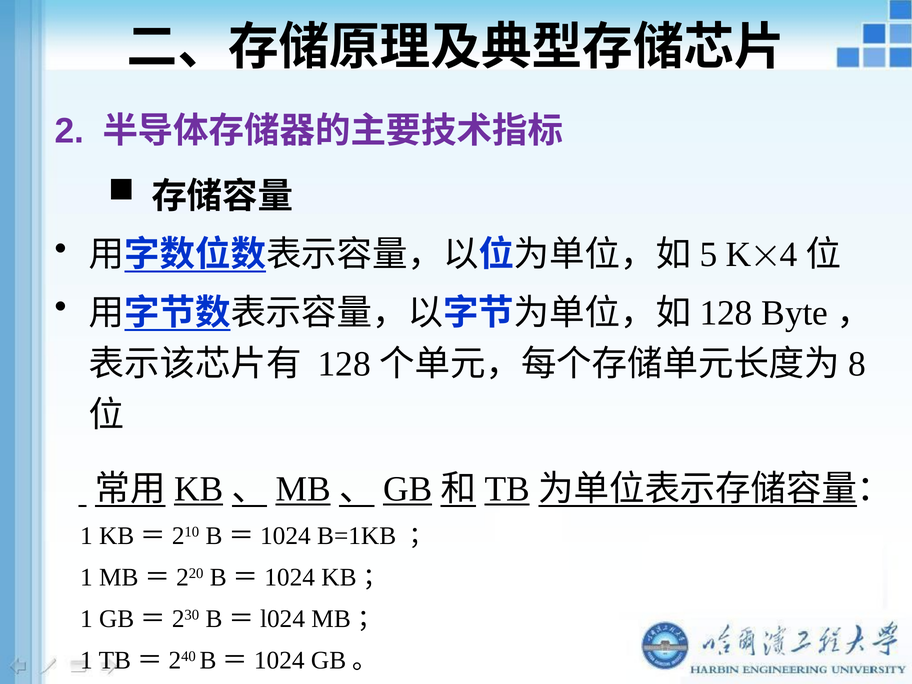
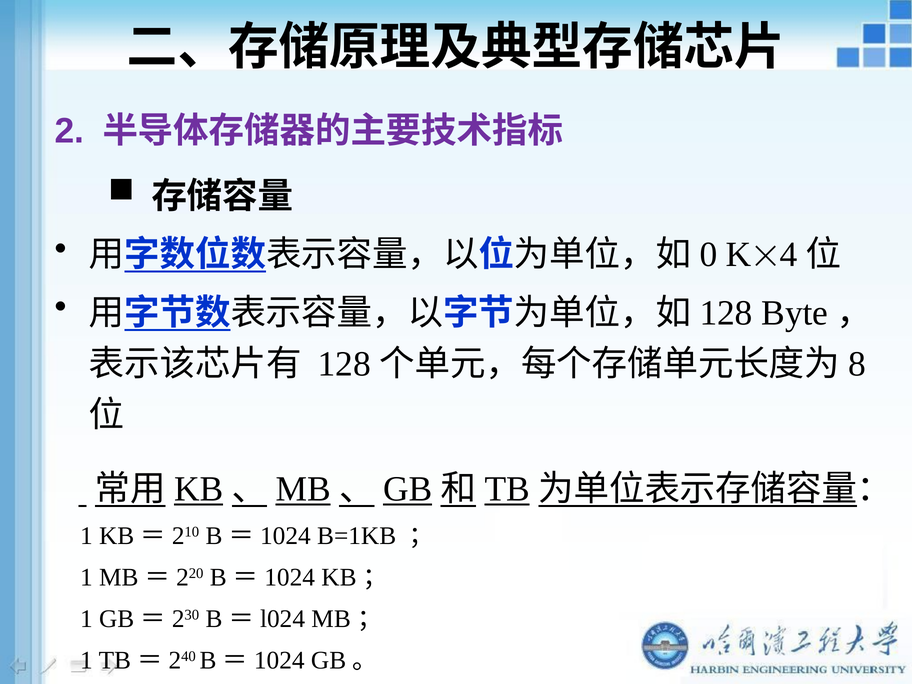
5: 5 -> 0 (708, 255)
